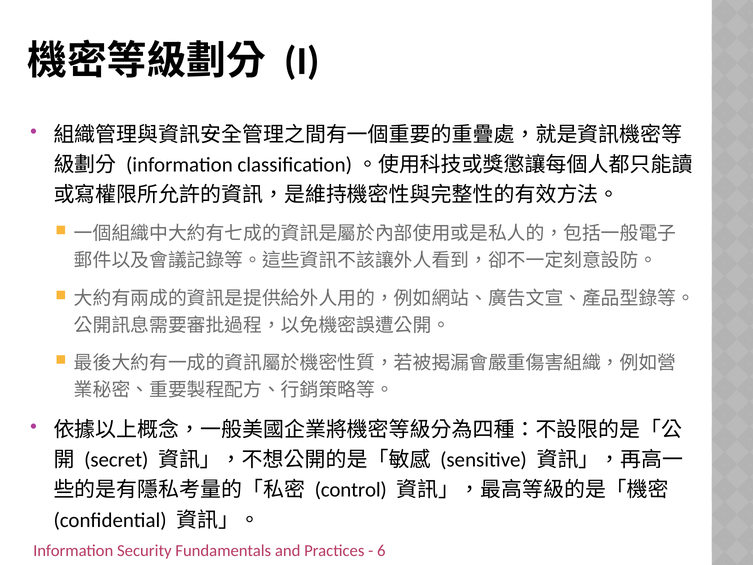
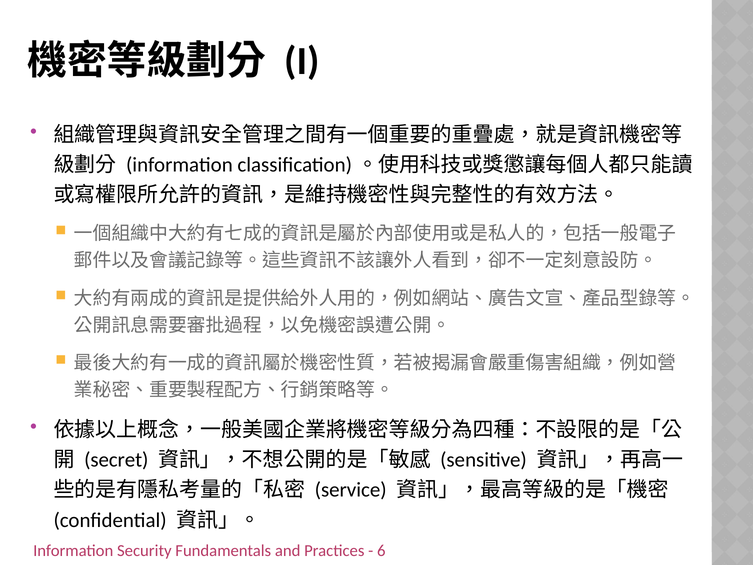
control: control -> service (351, 490)
